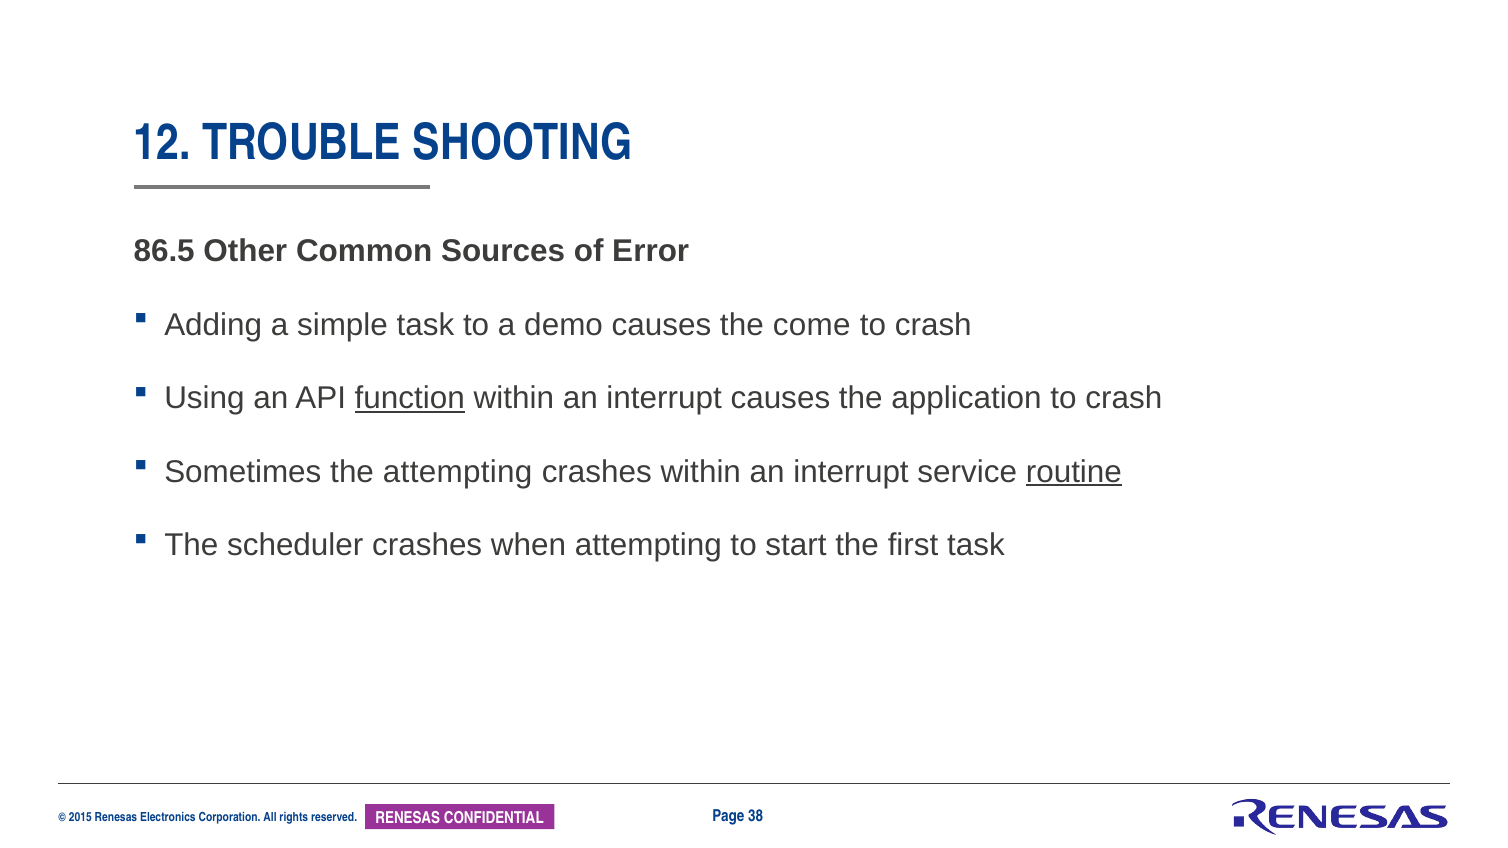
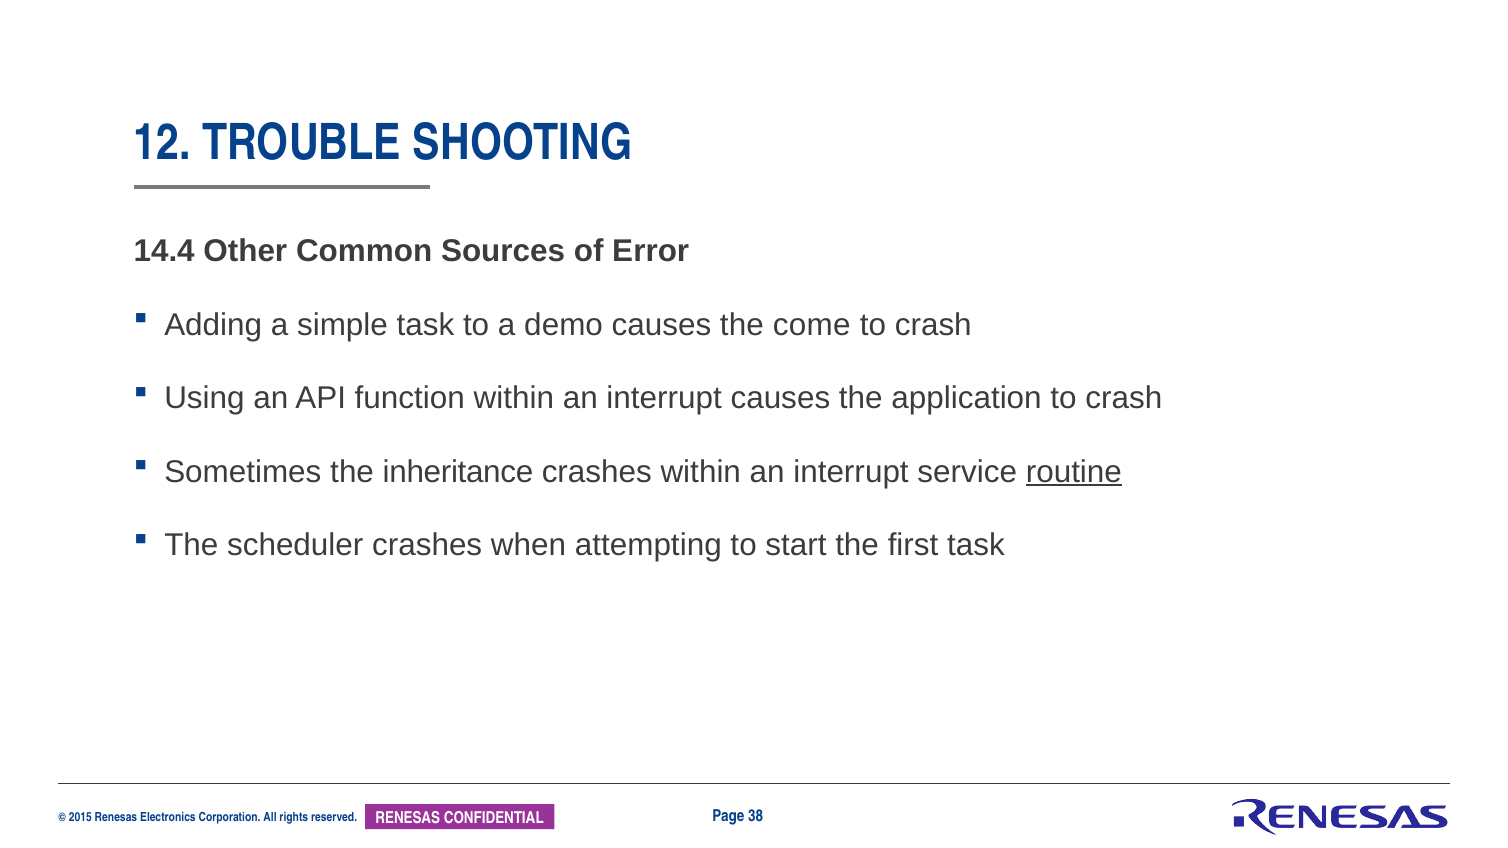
86.5: 86.5 -> 14.4 (164, 251)
function underline: present -> none (410, 398)
the attempting: attempting -> inheritance (458, 472)
